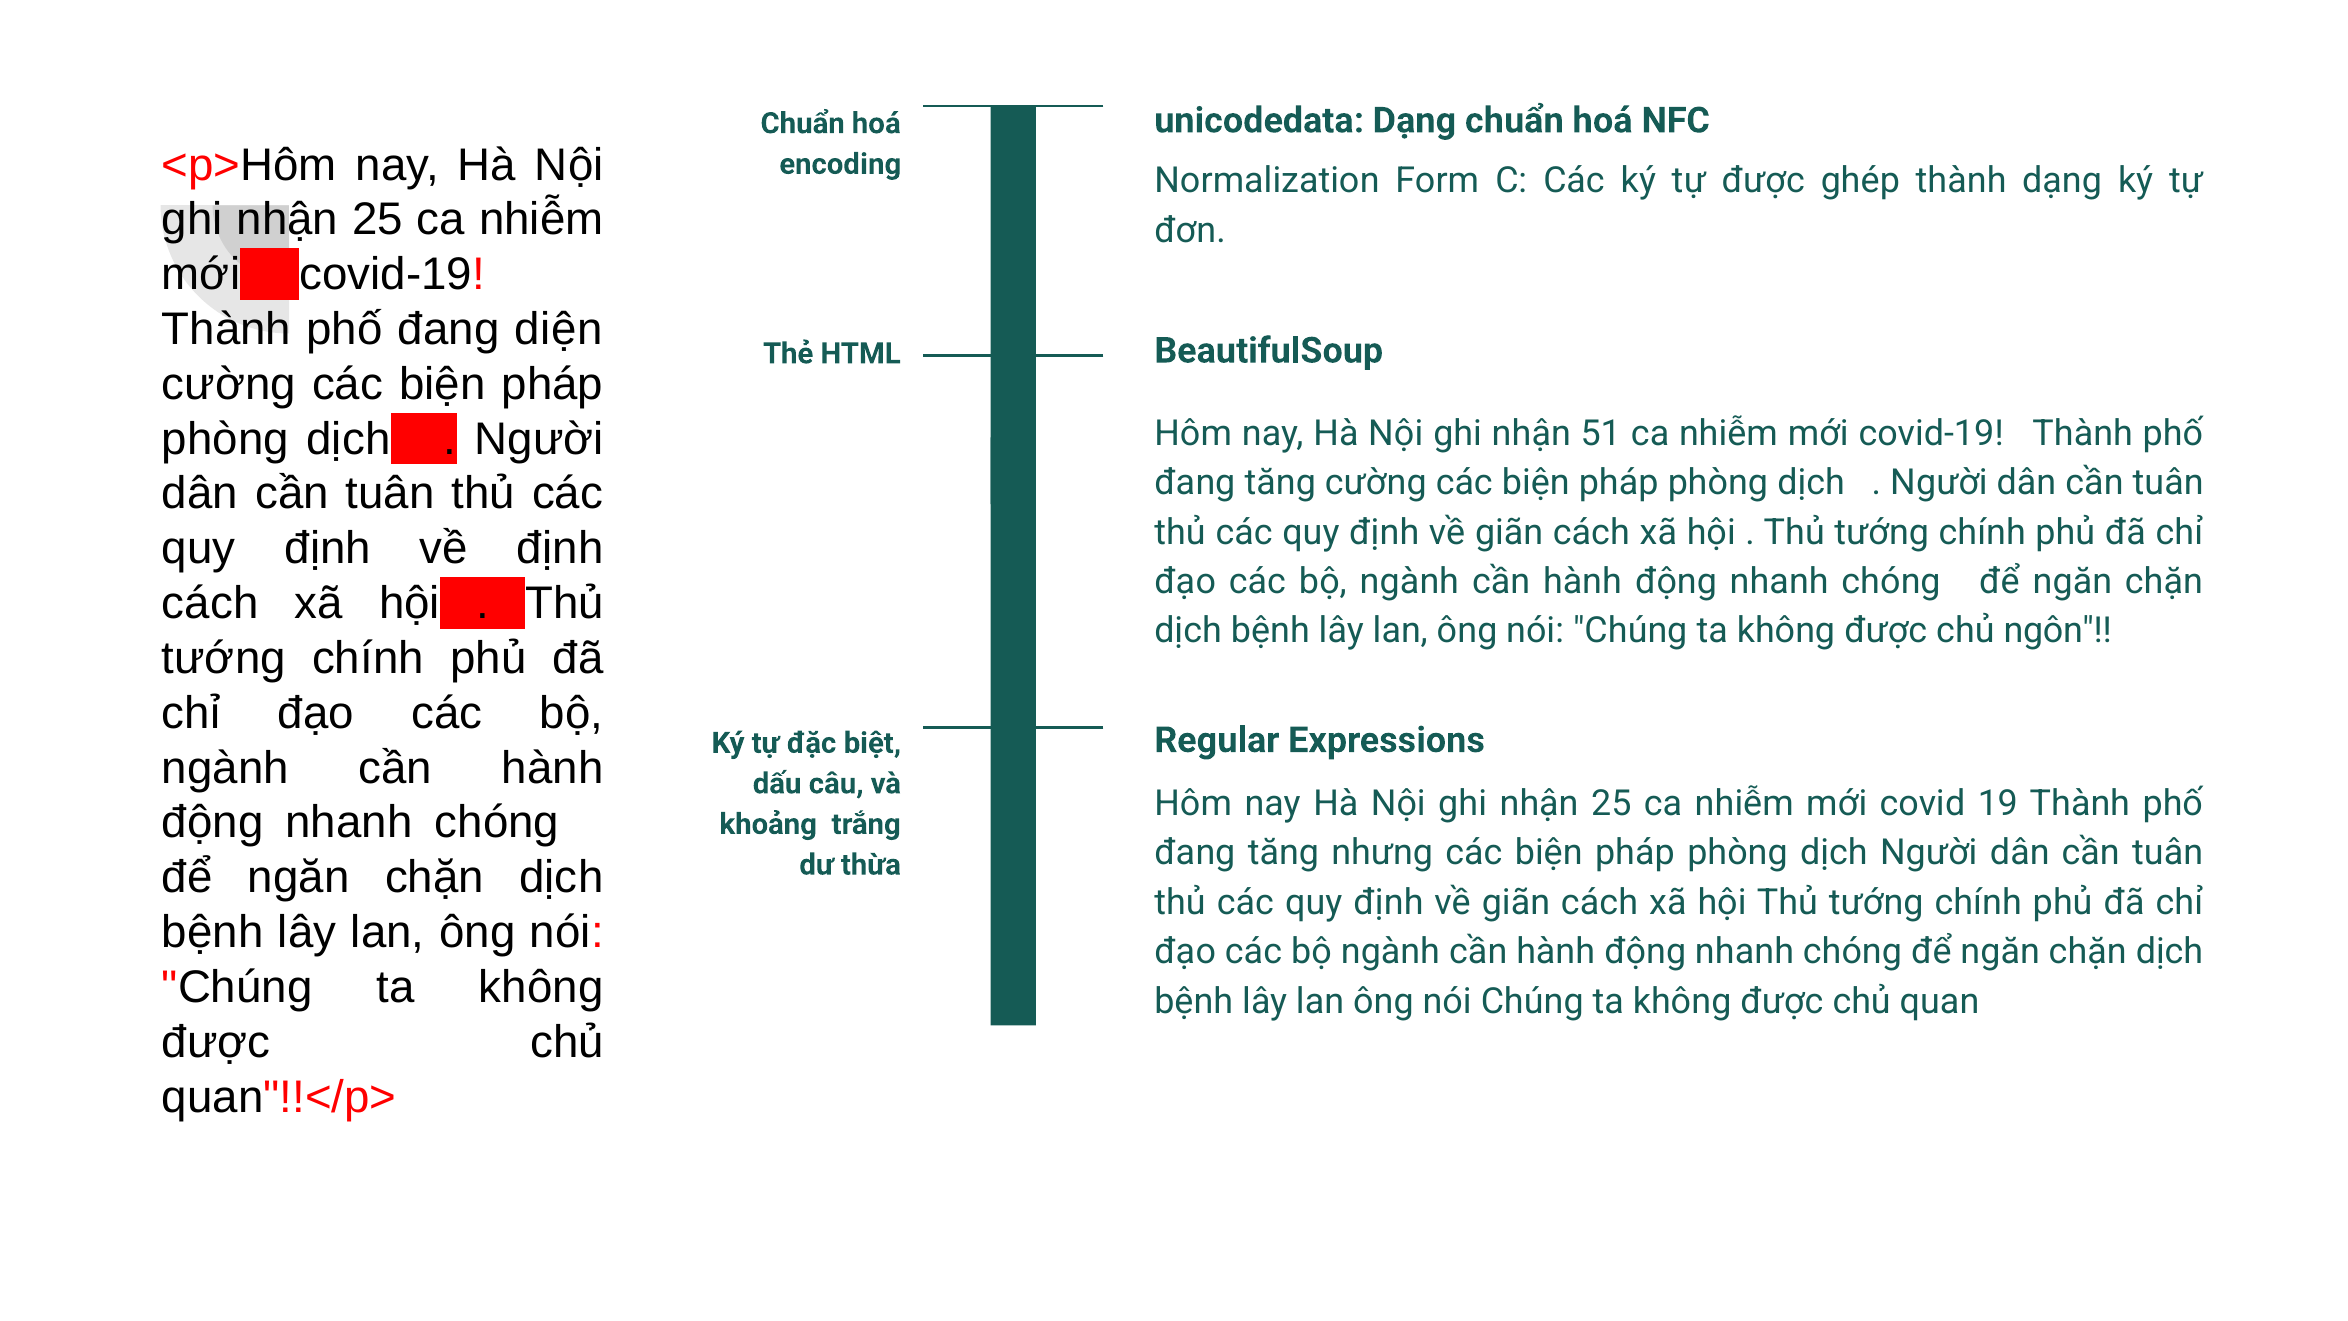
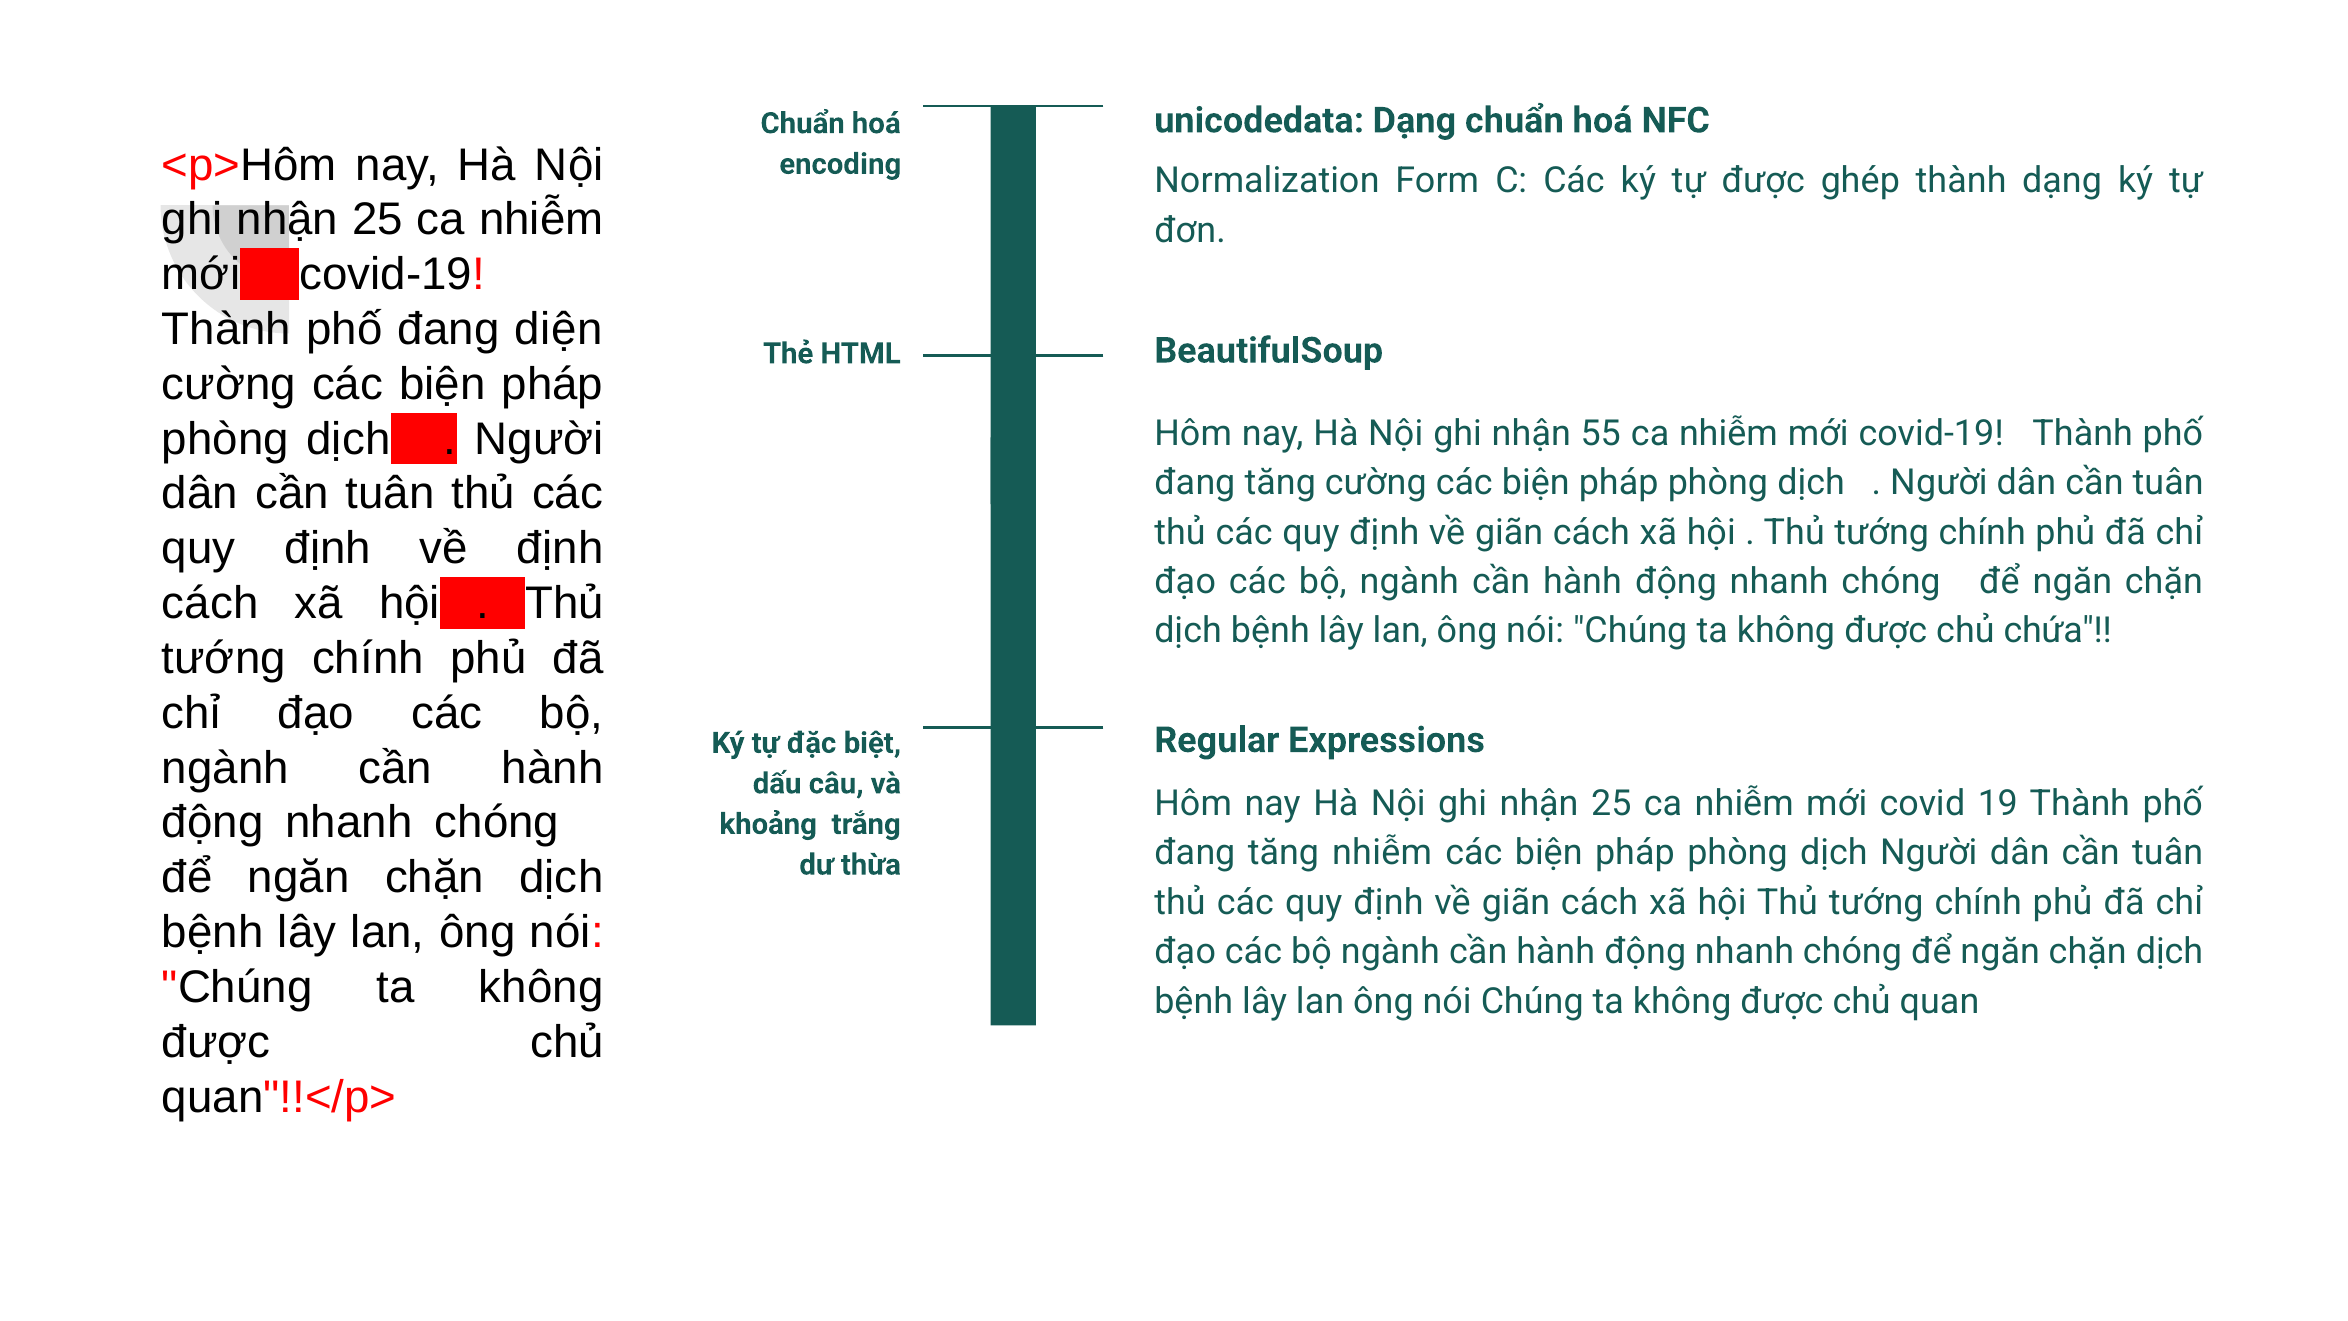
51: 51 -> 55 (1601, 433)
ngôn: ngôn -> chứa (2058, 631)
tăng nhưng: nhưng -> nhiễm (1382, 853)
